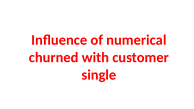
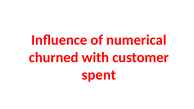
single: single -> spent (99, 75)
